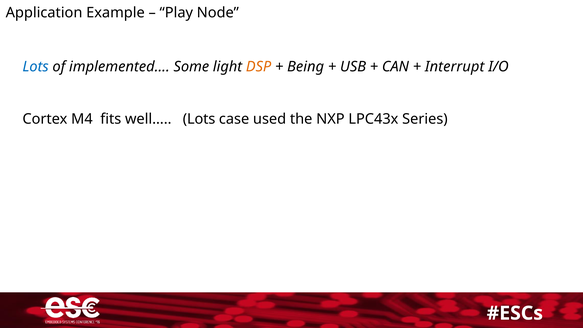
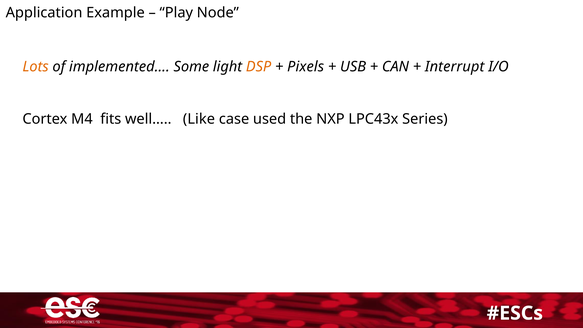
Lots colour: blue -> orange (36, 67)
Being: Being -> Pixels (306, 67)
well… Lots: Lots -> Like (199, 119)
